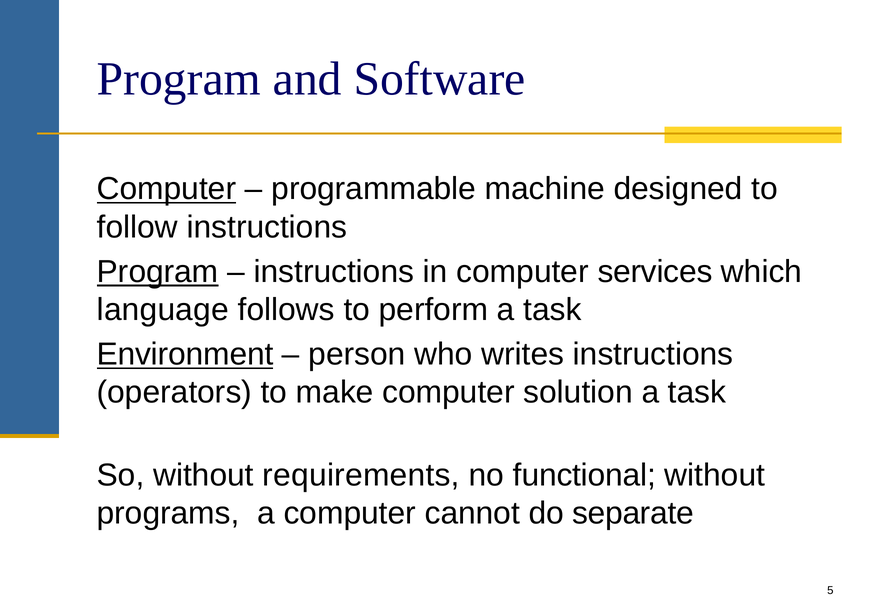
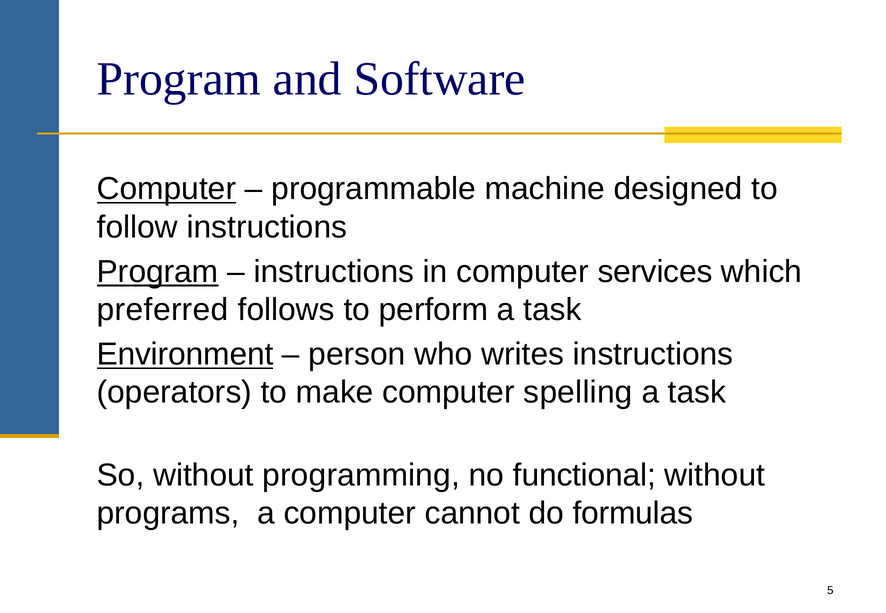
language: language -> preferred (163, 310)
solution: solution -> spelling (578, 393)
requirements: requirements -> programming (361, 475)
separate: separate -> formulas (633, 514)
